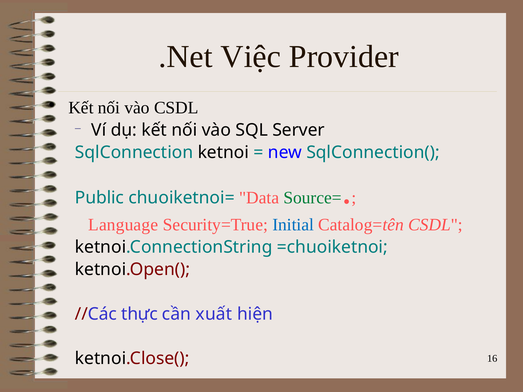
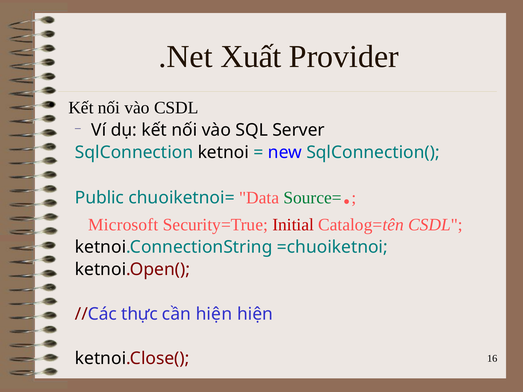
Việc: Việc -> Xuất (251, 57)
Language: Language -> Microsoft (123, 225)
Initial colour: blue -> red (293, 225)
cần xuất: xuất -> hiện (214, 314)
